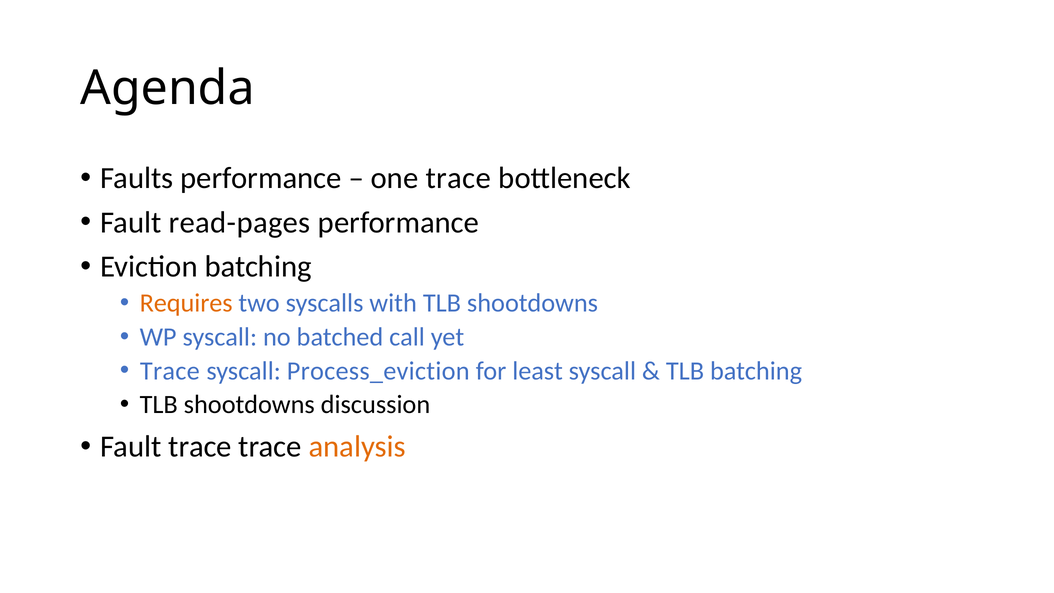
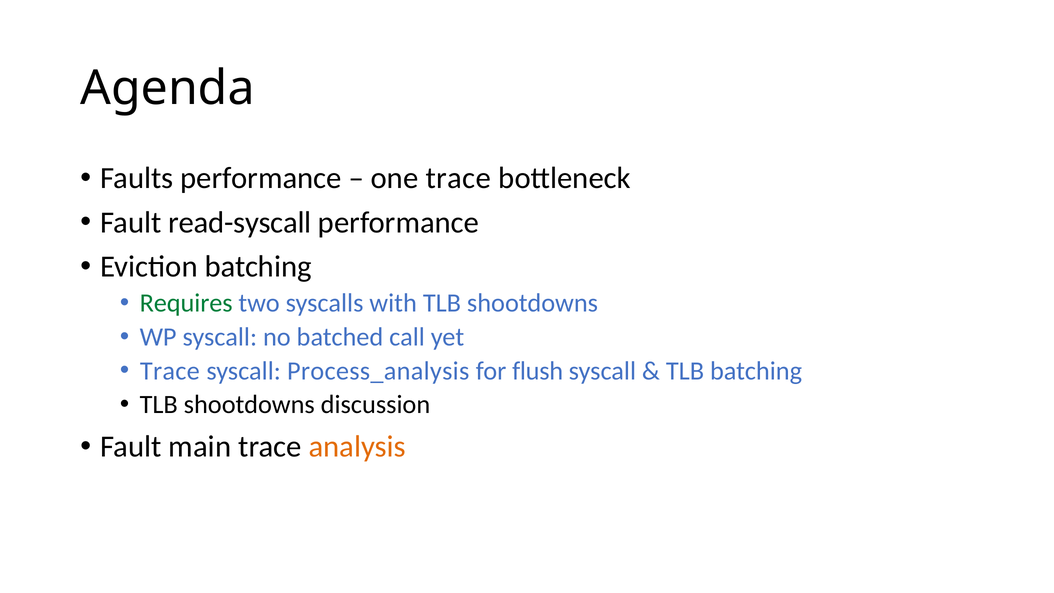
read-pages: read-pages -> read-syscall (240, 222)
Requires colour: orange -> green (186, 303)
Process_eviction: Process_eviction -> Process_analysis (378, 371)
least: least -> flush (538, 371)
Fault trace: trace -> main (200, 446)
